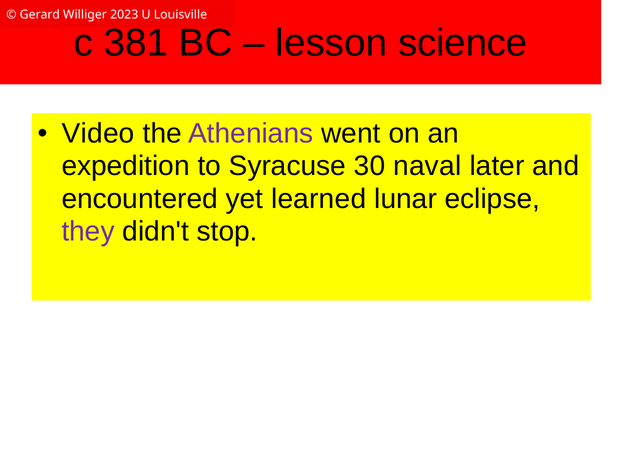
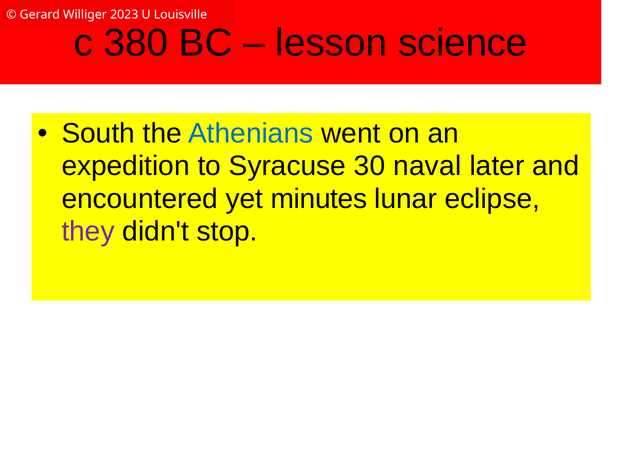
381: 381 -> 380 (136, 43)
Video: Video -> South (98, 133)
Athenians colour: purple -> blue (251, 133)
learned: learned -> minutes (319, 199)
